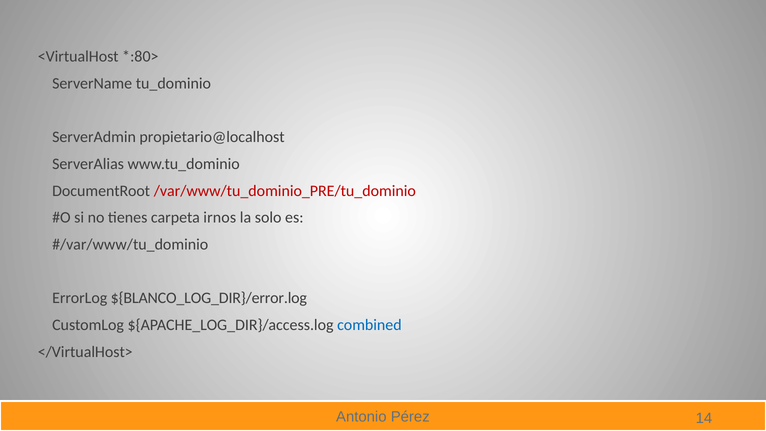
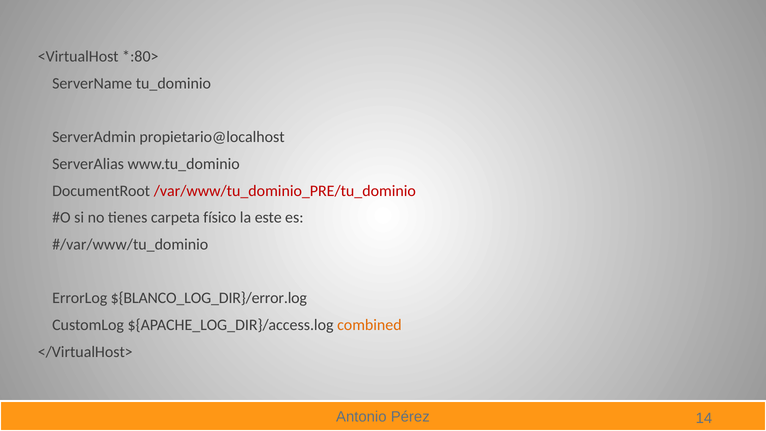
irnos: irnos -> físico (220, 218)
solo: solo -> este (268, 218)
combined colour: blue -> orange (369, 325)
